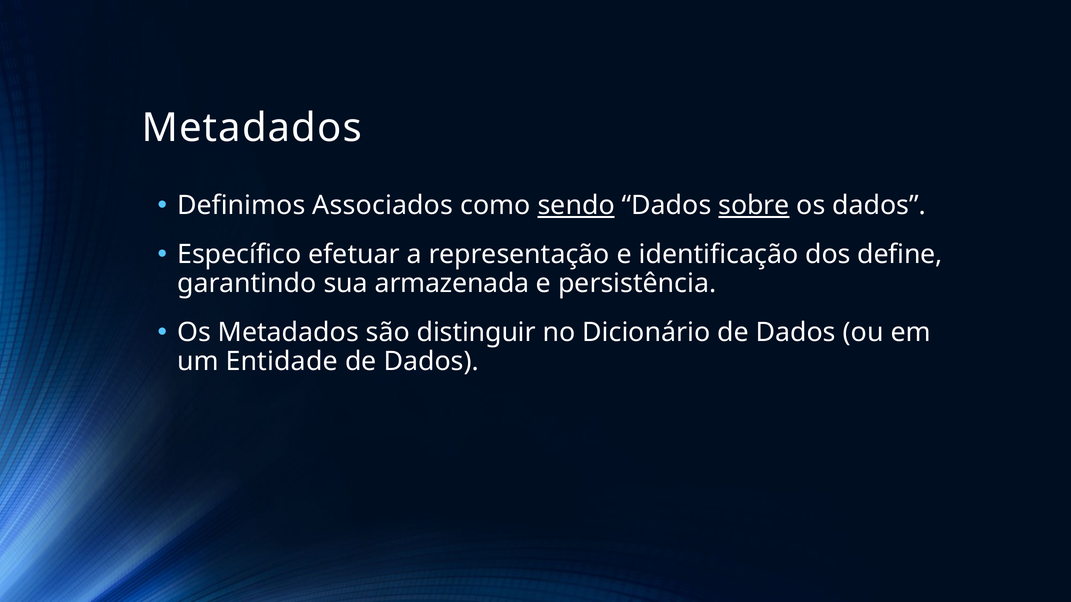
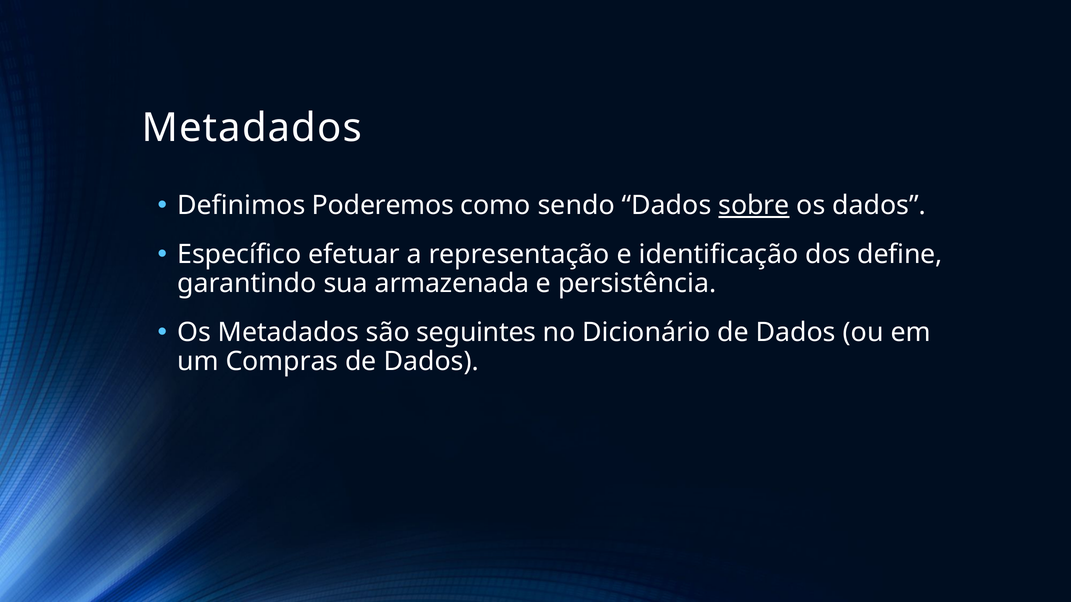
Associados: Associados -> Poderemos (383, 206)
sendo underline: present -> none (576, 206)
distinguir: distinguir -> seguintes (476, 333)
Entidade: Entidade -> Compras (282, 361)
